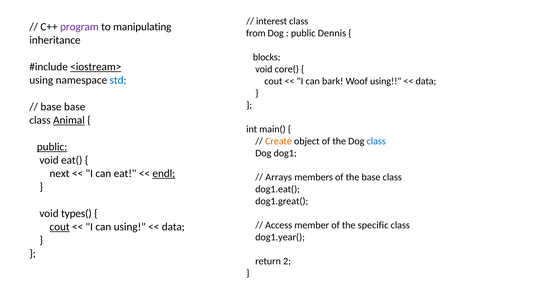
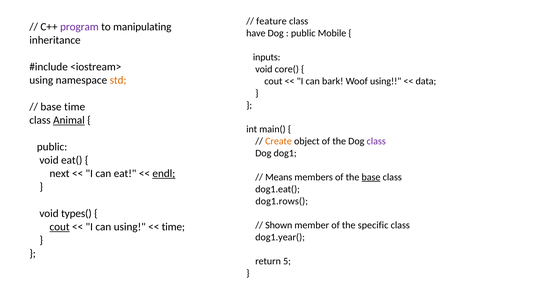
interest: interest -> feature (271, 21)
from: from -> have (256, 33)
Dennis: Dennis -> Mobile (332, 33)
blocks: blocks -> inputs (267, 57)
<iostream> underline: present -> none (96, 67)
std colour: blue -> orange (118, 80)
base base: base -> time (75, 107)
class colour: blue -> purple (376, 141)
public underline: present -> none (52, 147)
Arrays: Arrays -> Means (279, 177)
base underline: none -> present (371, 177)
dog1.great(: dog1.great( -> dog1.rows( (282, 201)
Access: Access -> Shown (279, 225)
data: data -> time (173, 227)
2: 2 -> 5 (287, 261)
